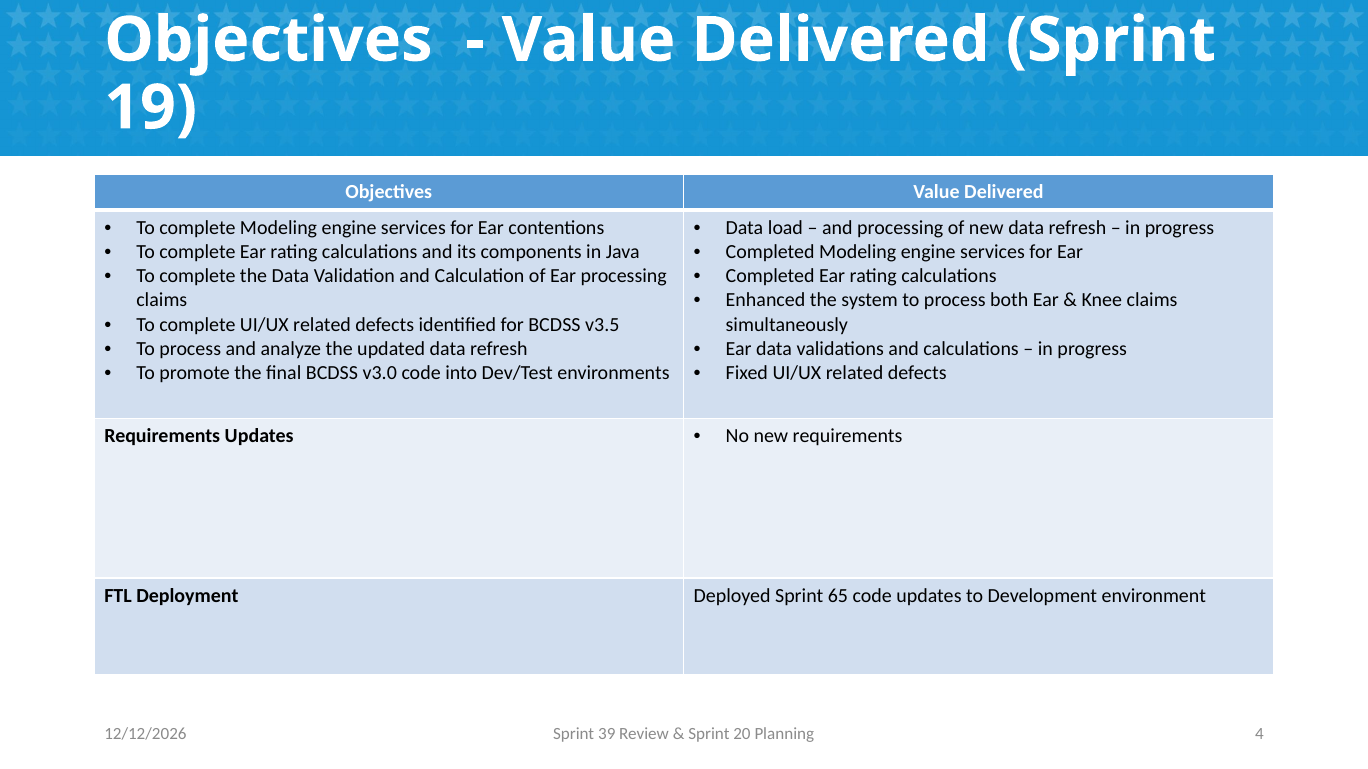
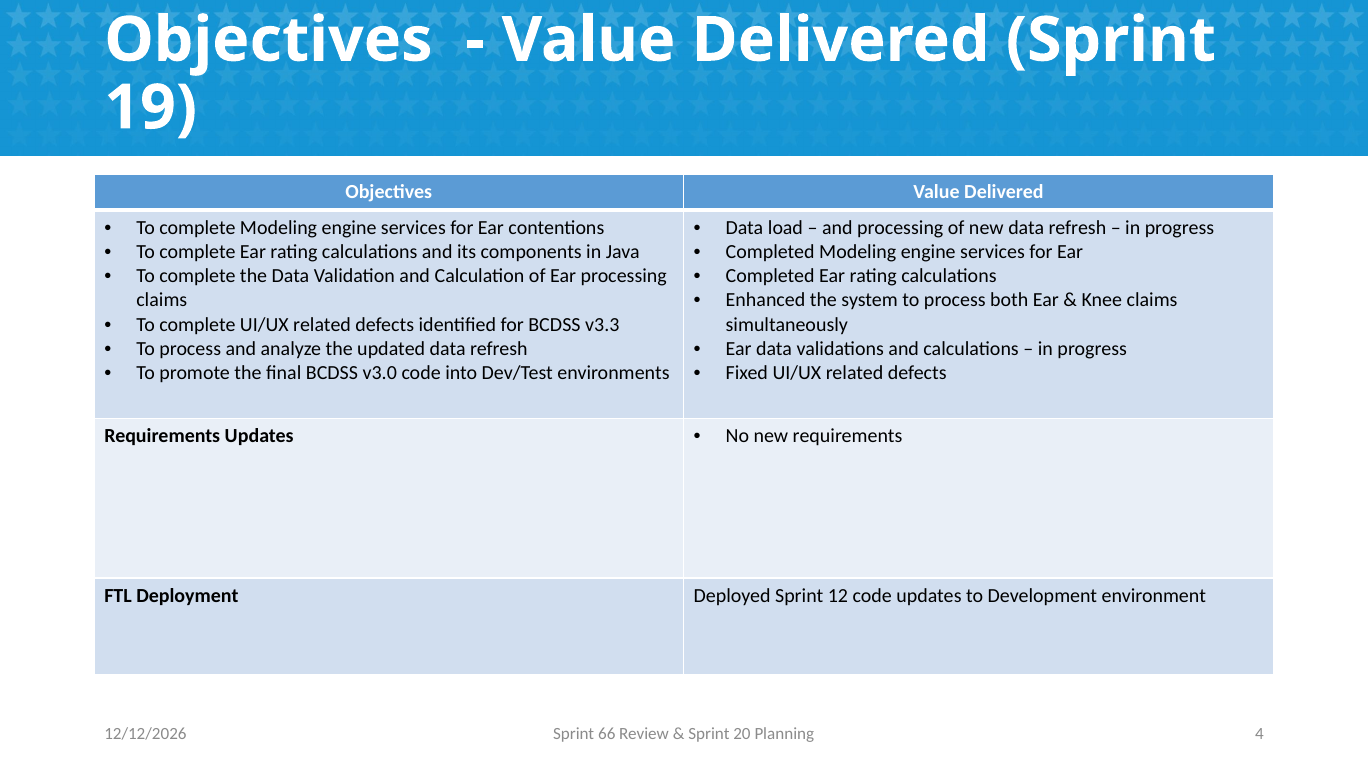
v3.5: v3.5 -> v3.3 (602, 325)
65: 65 -> 12 (838, 596)
39: 39 -> 66 (607, 735)
